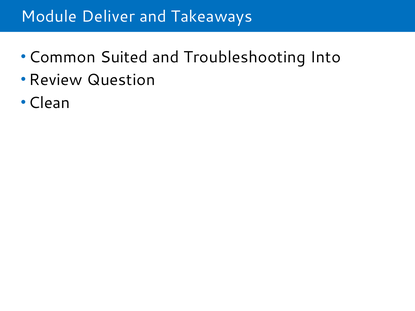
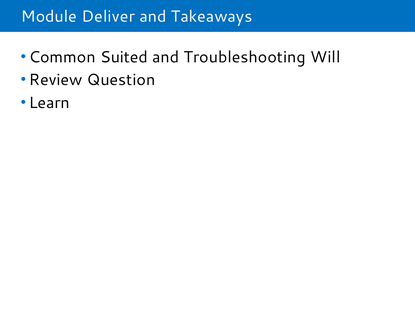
Into: Into -> Will (325, 57)
Clean: Clean -> Learn (49, 103)
